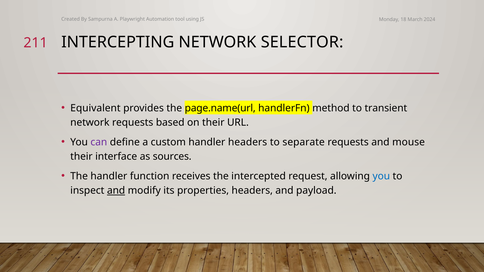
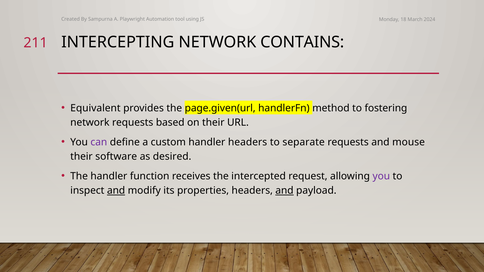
SELECTOR: SELECTOR -> CONTAINS (302, 42)
page.name(url: page.name(url -> page.given(url (220, 108)
transient: transient -> fostering (386, 108)
interface: interface -> software (116, 157)
sources: sources -> desired (172, 157)
you colour: blue -> purple (381, 176)
and underline: none -> present (284, 191)
